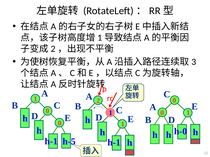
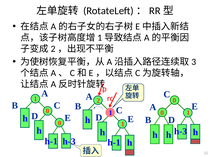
h-0: h-0 -> h-3 (181, 132)
h-1 h-5: h-5 -> h-3 (69, 142)
